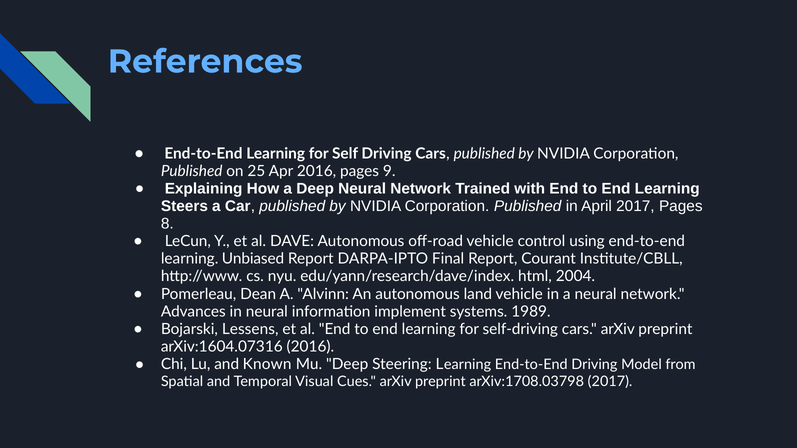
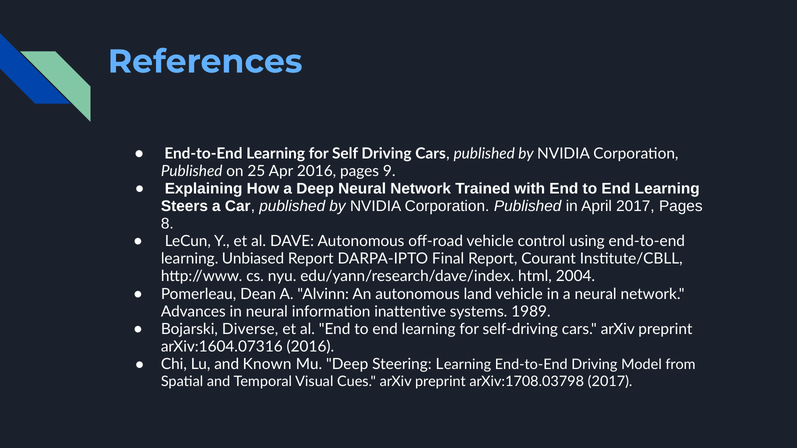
implement: implement -> inattentive (410, 312)
Lessens: Lessens -> Diverse (250, 329)
